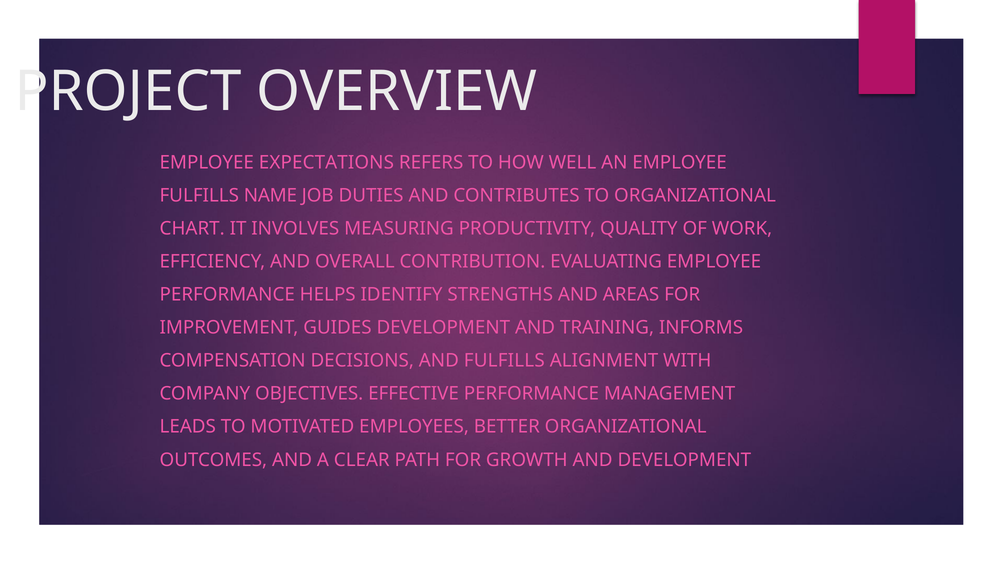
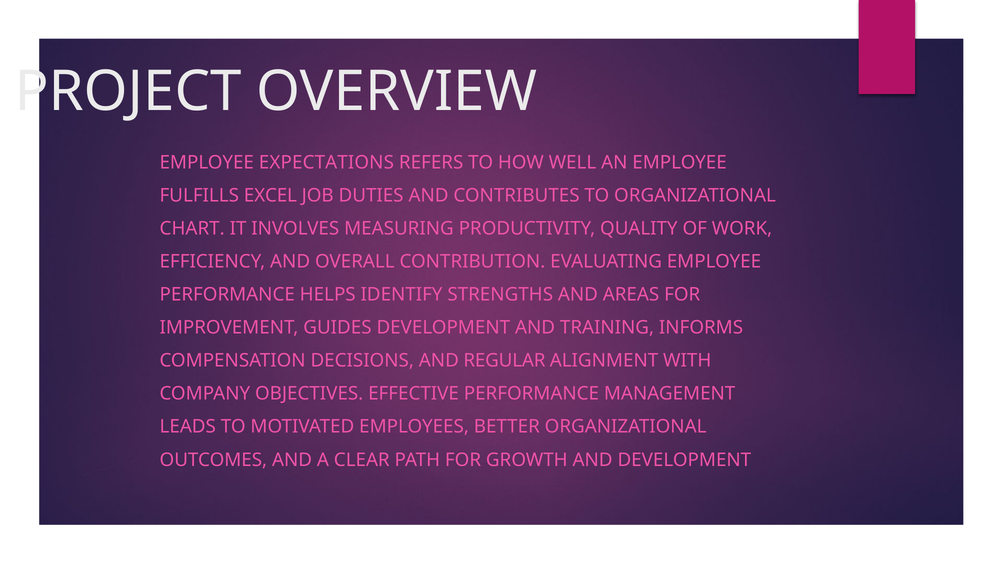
NAME: NAME -> EXCEL (270, 196)
AND FULFILLS: FULFILLS -> REGULAR (504, 361)
